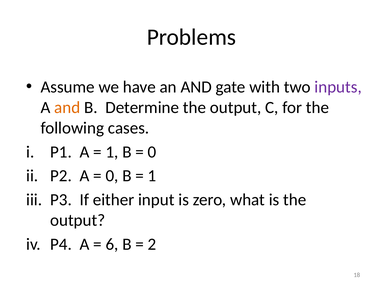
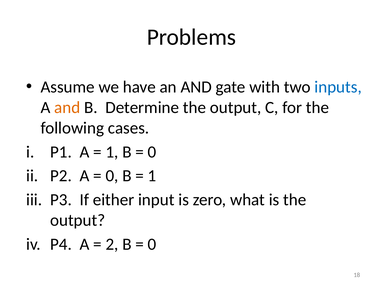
inputs colour: purple -> blue (338, 87)
6: 6 -> 2 (112, 243)
2: 2 -> 0 (152, 243)
